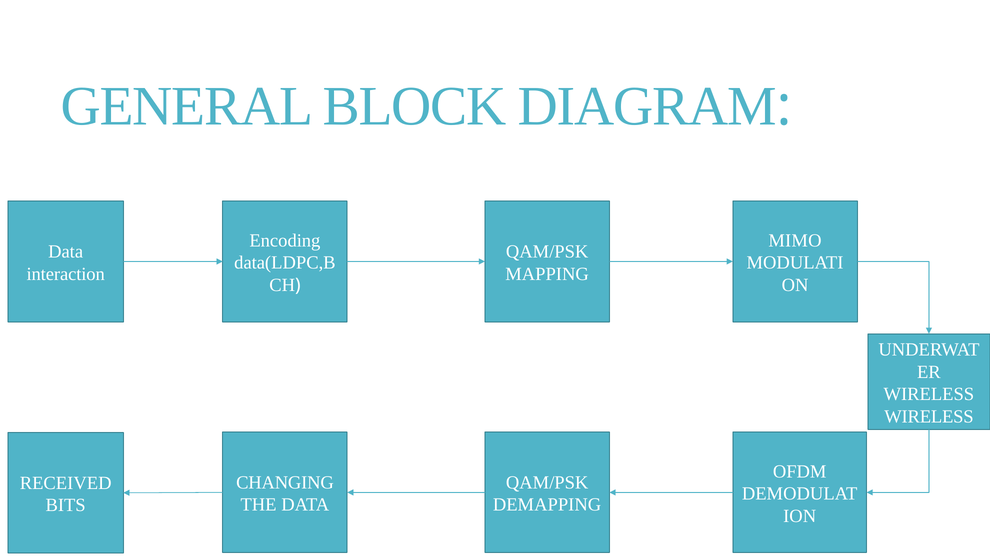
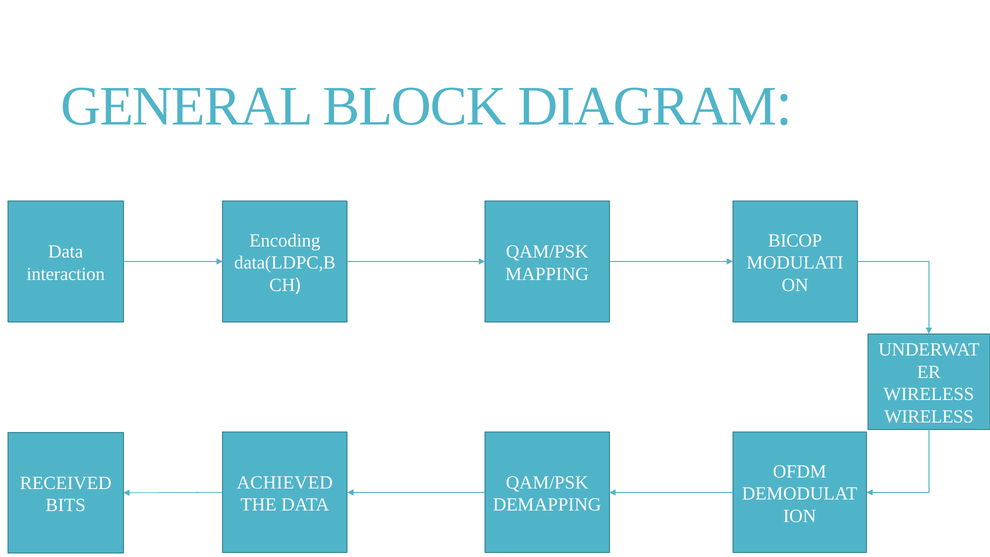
MIMO: MIMO -> BICOP (795, 240)
CHANGING: CHANGING -> ACHIEVED (285, 482)
